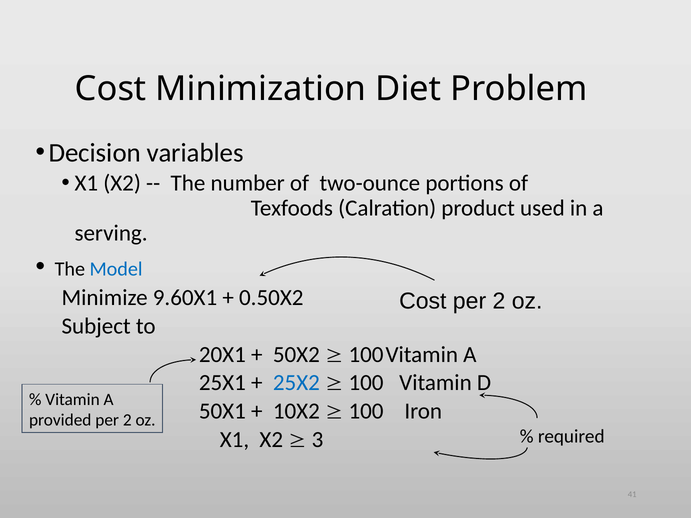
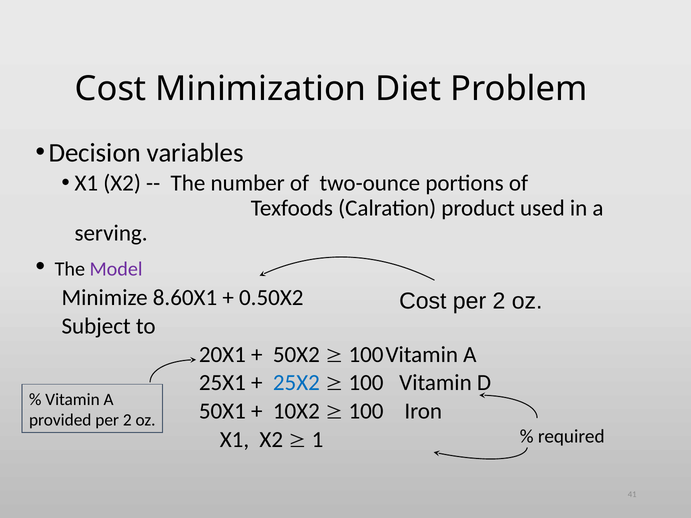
Model colour: blue -> purple (116, 269)
9.60X1: 9.60X1 -> 8.60X1 (185, 298)
3: 3 -> 1 (318, 440)
